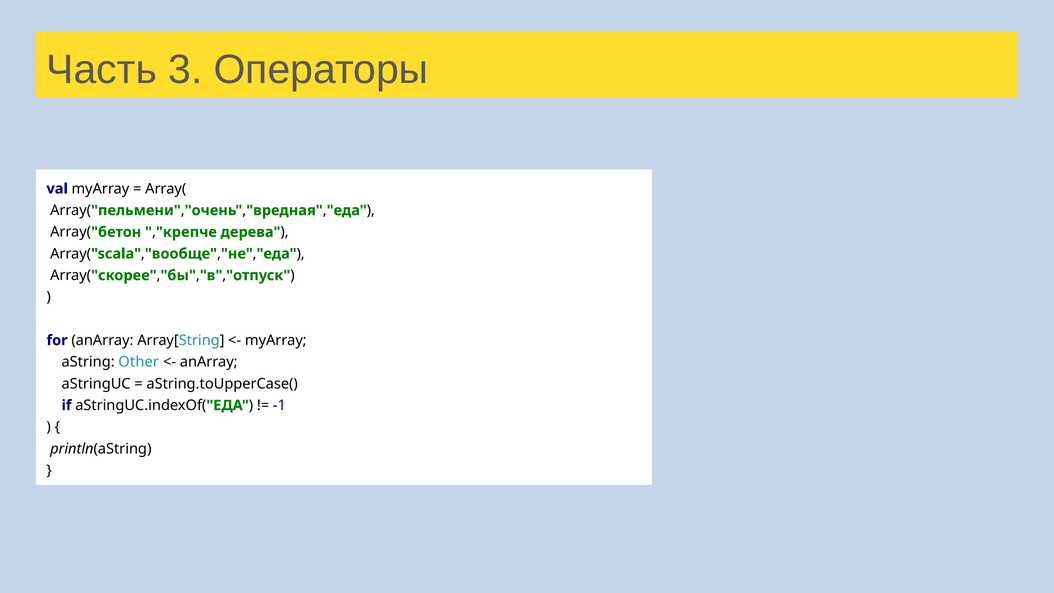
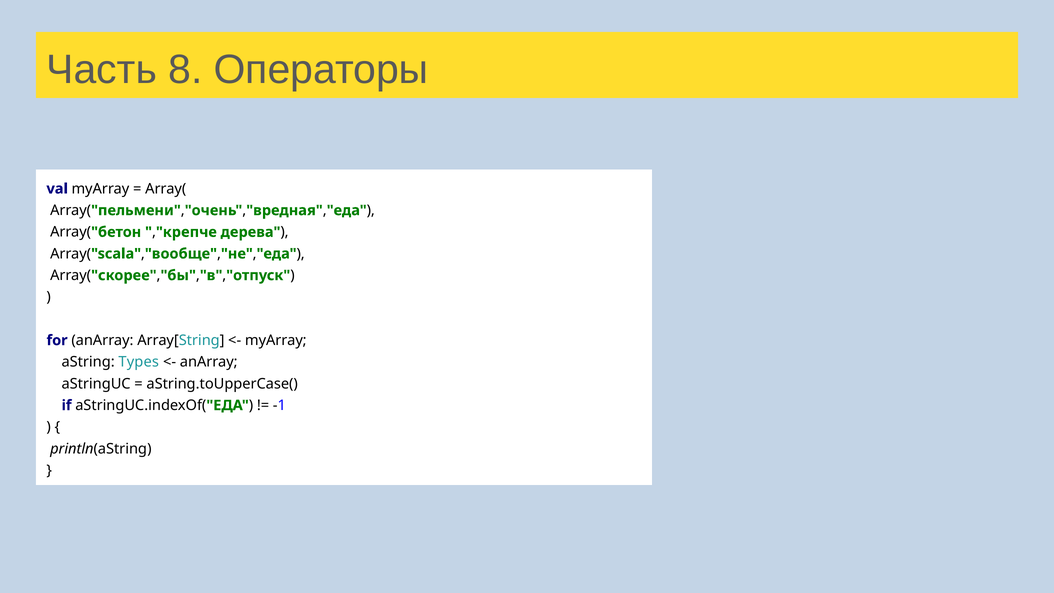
3: 3 -> 8 (185, 70)
Other: Other -> Types (139, 362)
